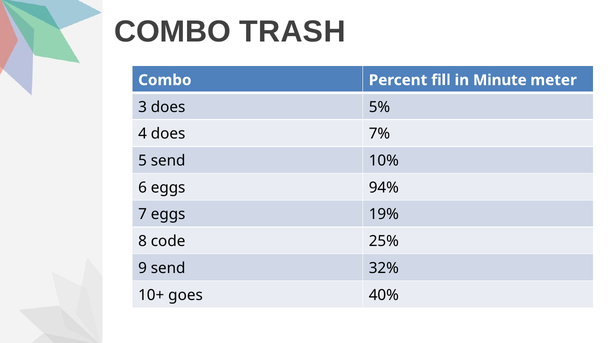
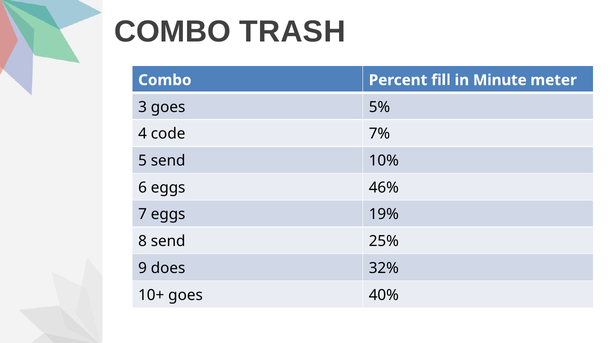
3 does: does -> goes (168, 107)
4 does: does -> code (168, 134)
94%: 94% -> 46% (384, 188)
8 code: code -> send (168, 241)
9 send: send -> does (168, 268)
